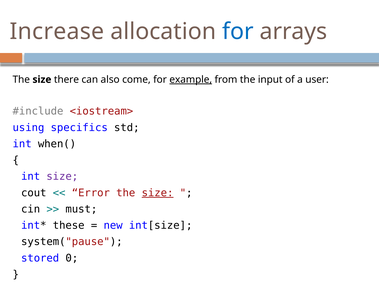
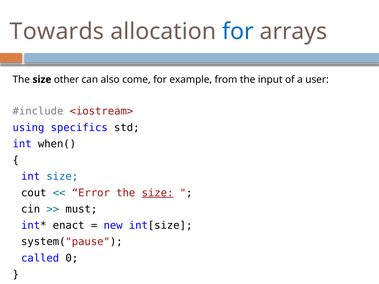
Increase: Increase -> Towards (57, 32)
there: there -> other (66, 80)
example underline: present -> none (191, 80)
size colour: purple -> blue (62, 177)
these: these -> enact (69, 226)
stored: stored -> called (40, 258)
